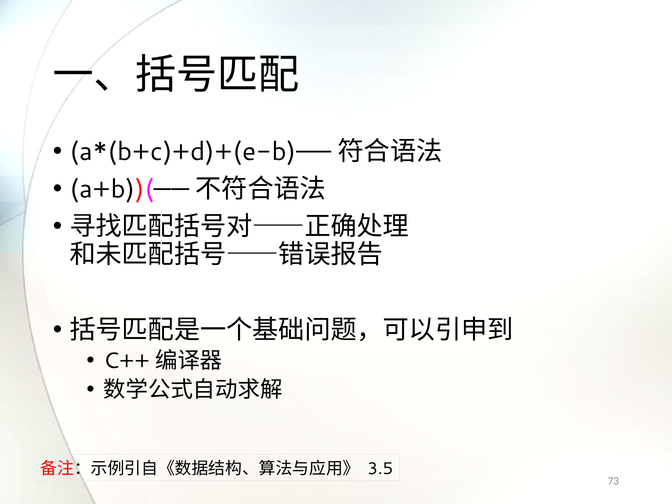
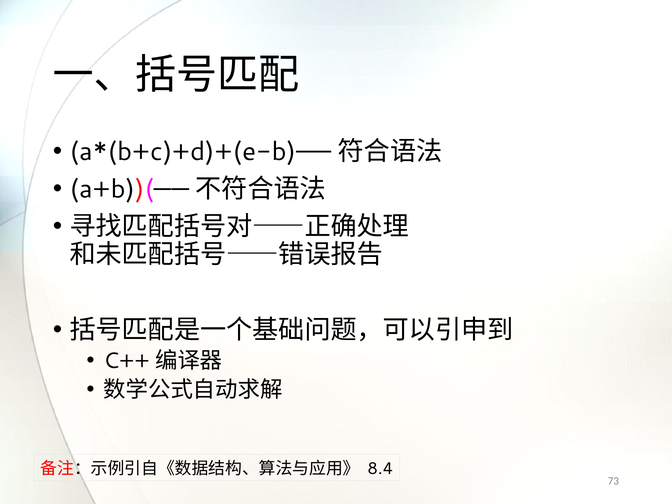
3.5: 3.5 -> 8.4 (380, 469)
